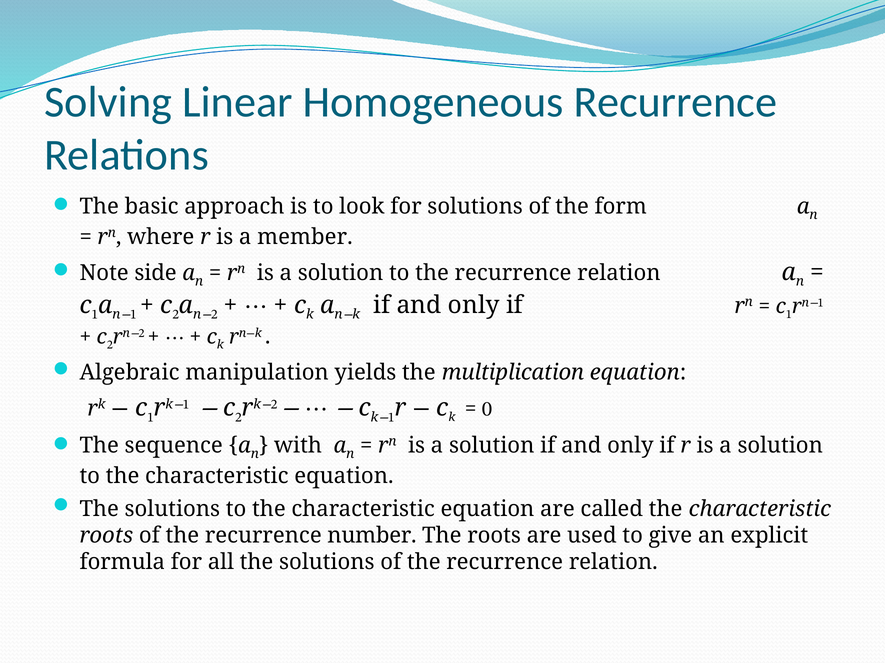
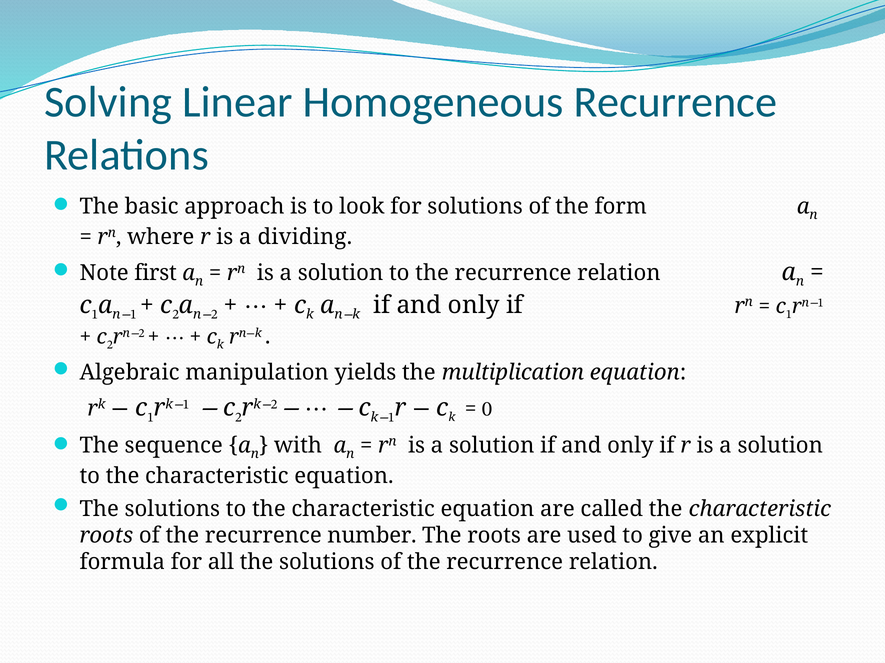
member: member -> dividing (305, 237)
side: side -> first (156, 273)
